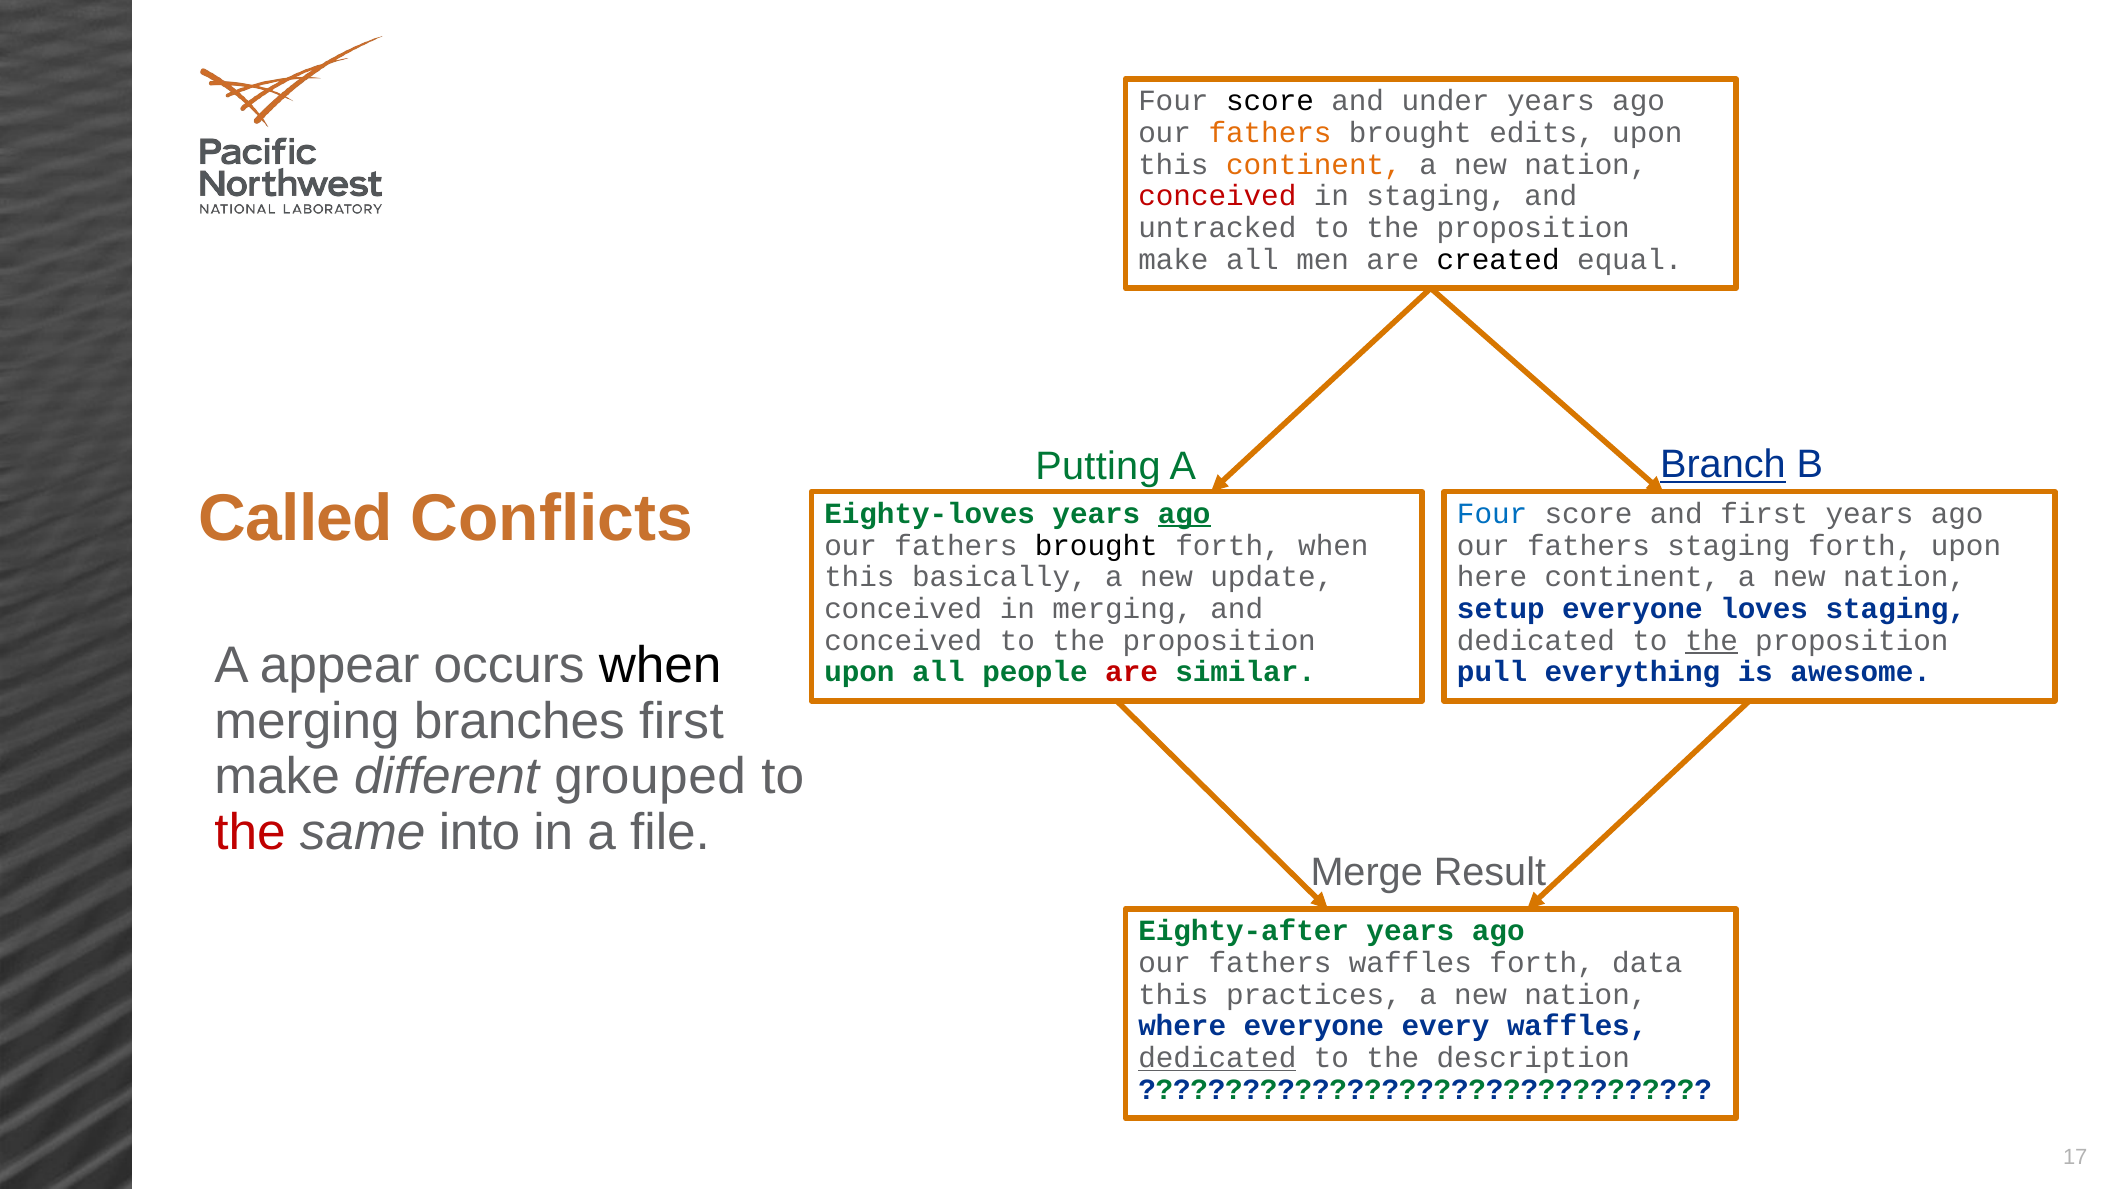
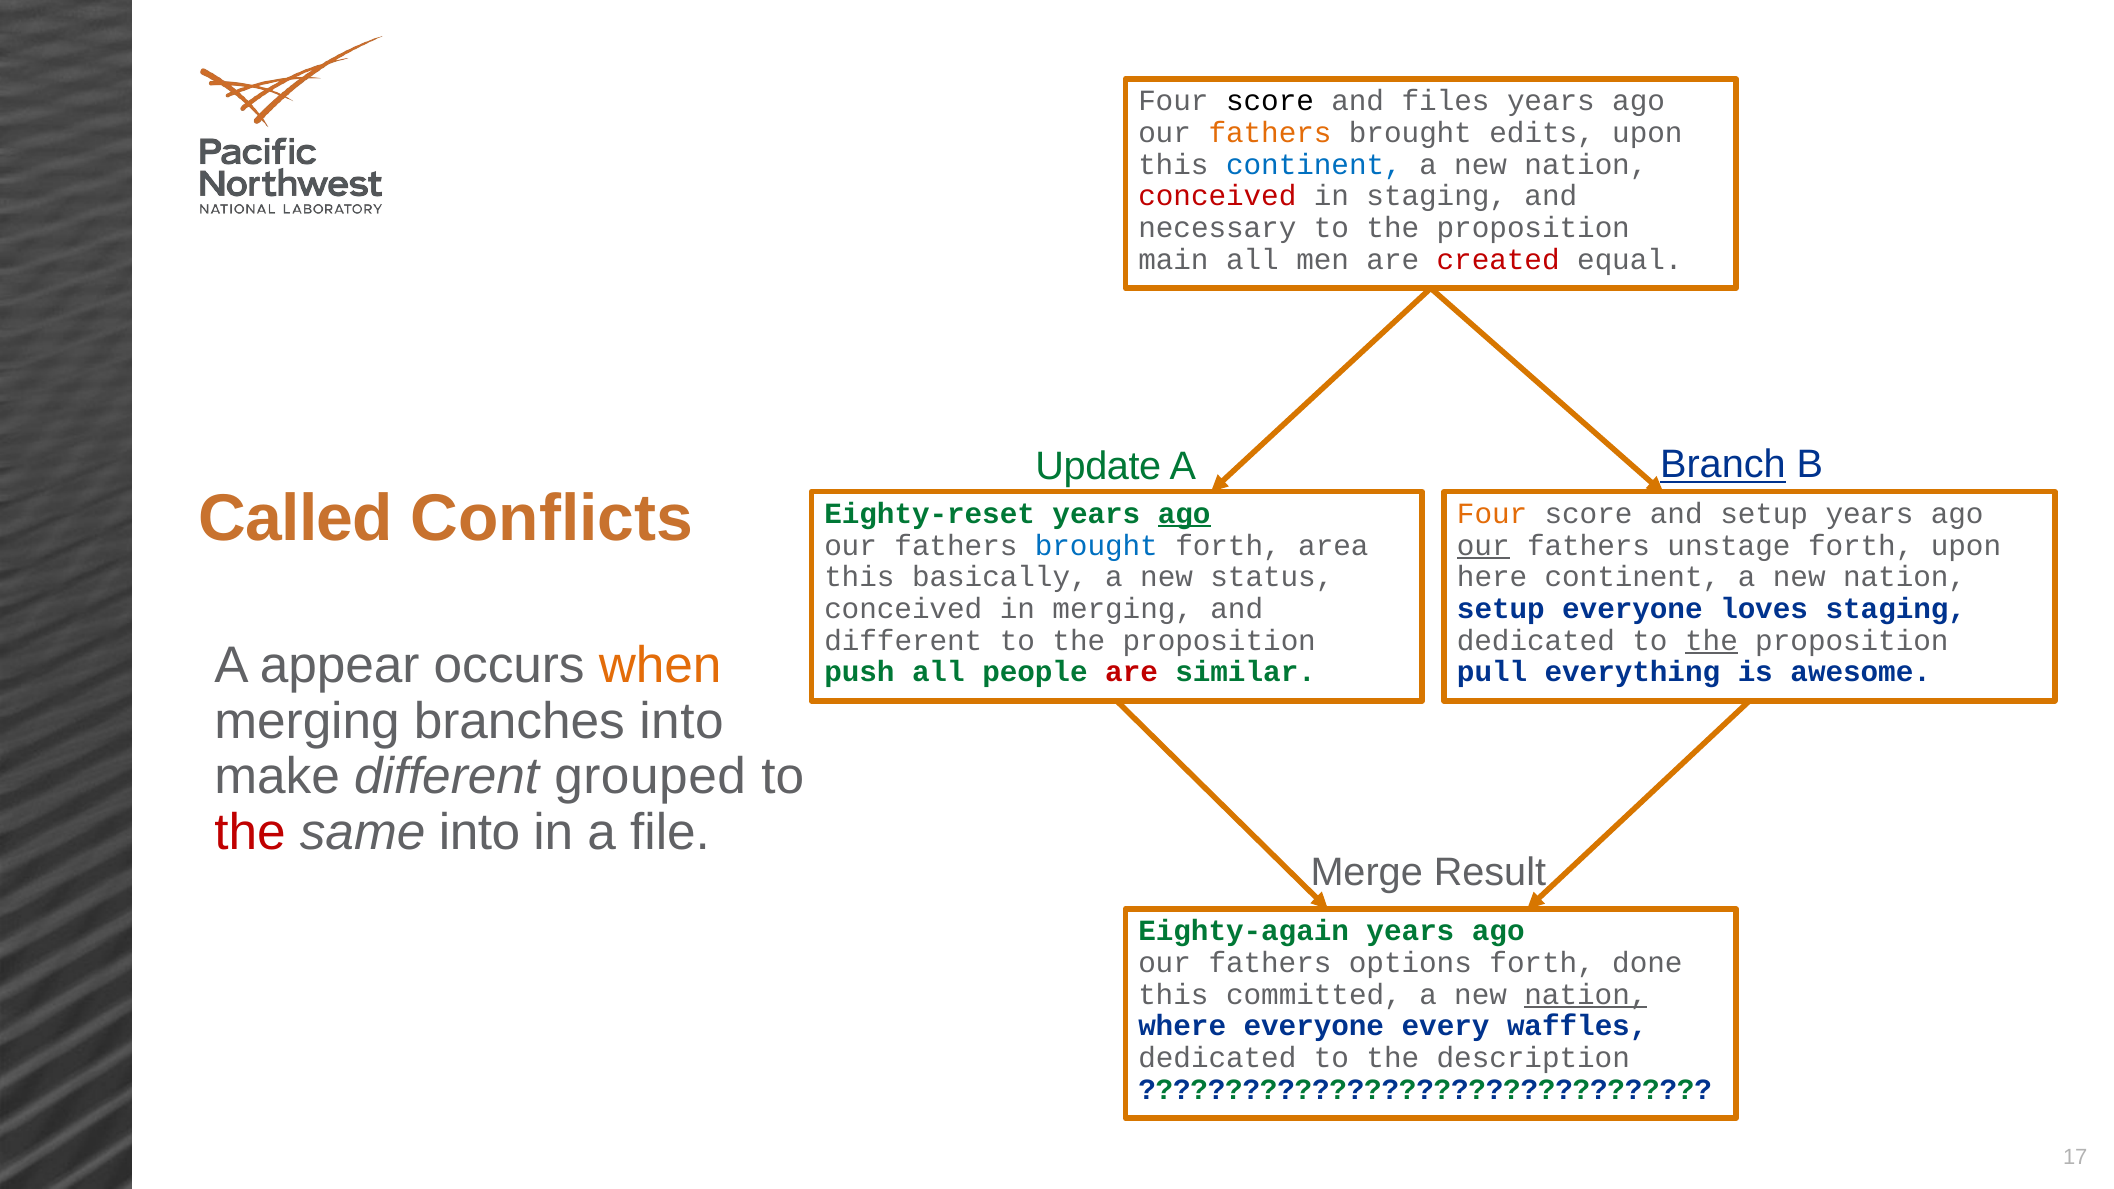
under: under -> files (1446, 101)
continent colour: orange -> blue (1314, 164)
untracked: untracked -> necessary (1217, 228)
make: make -> main (1173, 260)
created colour: black -> red (1498, 260)
Putting: Putting -> Update (1098, 467)
Eighty-loves: Eighty-loves -> Eighty-reset (930, 514)
Four colour: blue -> orange (1492, 514)
and first: first -> setup (1764, 514)
brought colour: black -> blue (1096, 545)
forth when: when -> area (1333, 545)
our underline: none -> present (1483, 545)
fathers staging: staging -> unstage (1729, 545)
update: update -> status (1272, 577)
conceived: conceived -> different (903, 640)
when colour: black -> orange (660, 666)
upon: upon -> push (859, 672)
branches first: first -> into (681, 721)
Eighty-after: Eighty-after -> Eighty-again (1244, 931)
fathers waffles: waffles -> options (1410, 963)
data: data -> done (1647, 963)
practices: practices -> committed (1314, 995)
nation underline: none -> present (1586, 995)
dedicated underline: present -> none (1217, 1058)
